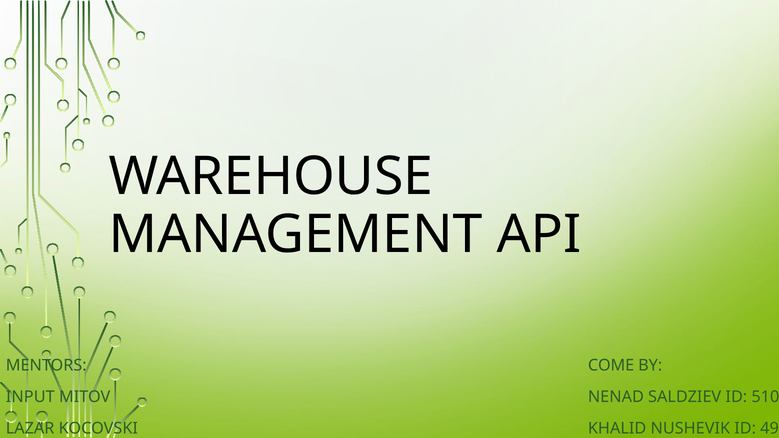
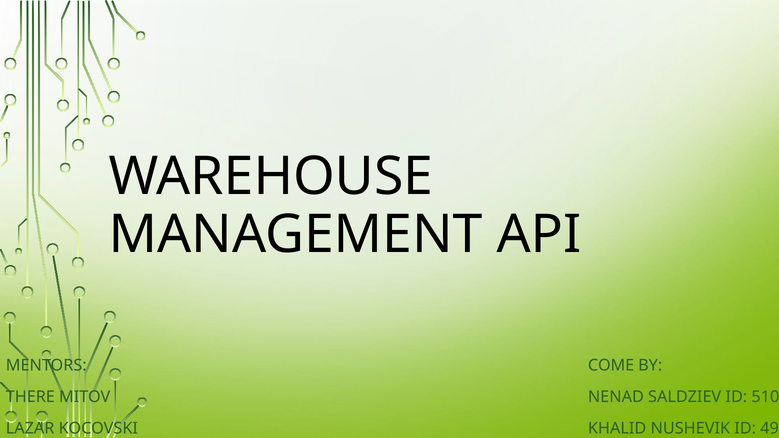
INPUT: INPUT -> THERE (30, 397)
